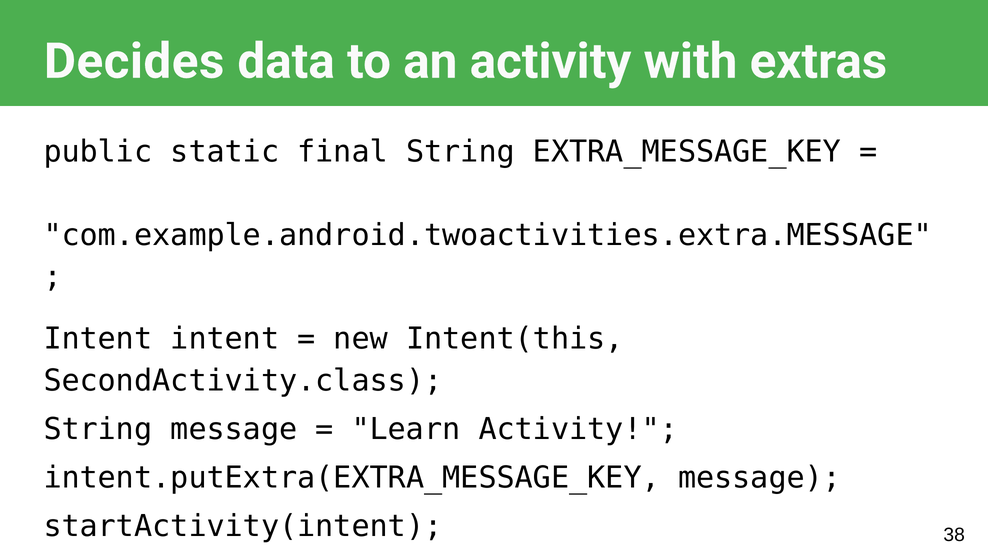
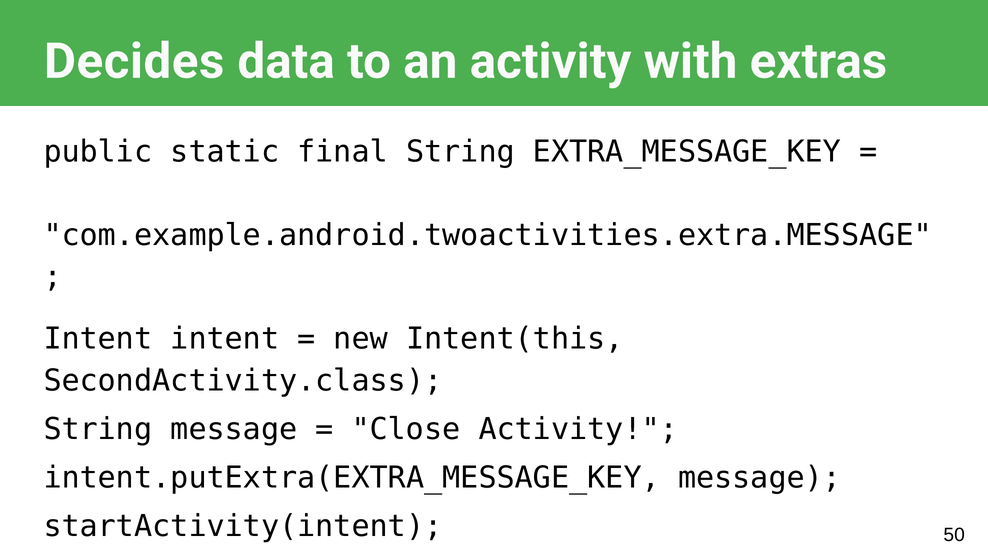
Learn: Learn -> Close (406, 429)
38: 38 -> 50 (954, 535)
